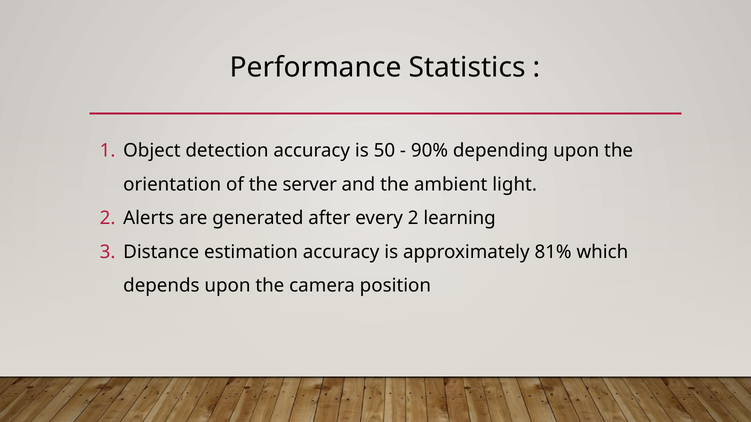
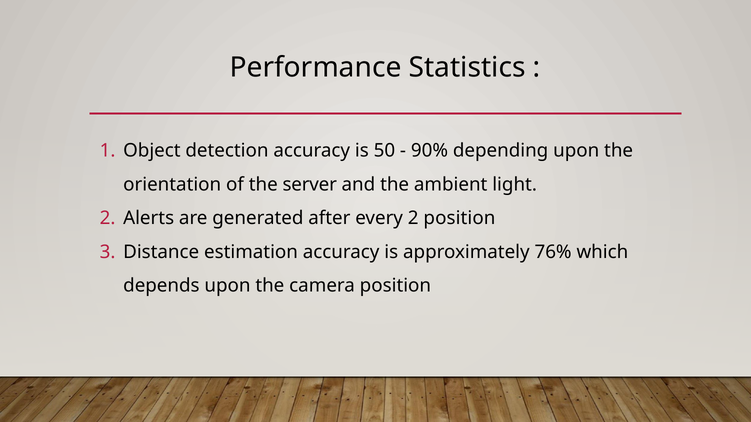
2 learning: learning -> position (459, 218)
81%: 81% -> 76% (553, 252)
